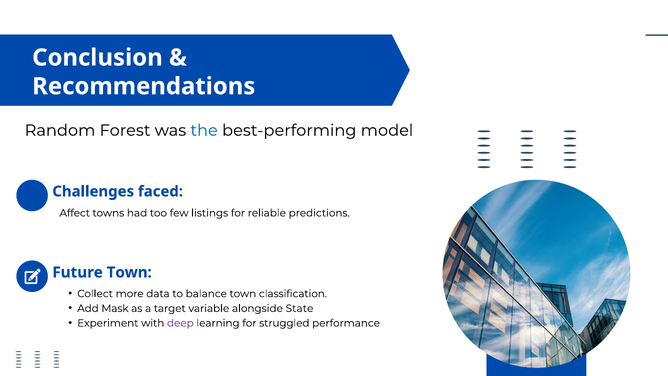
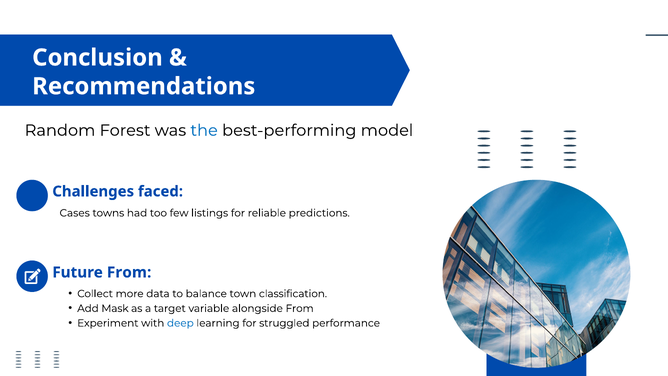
Affect: Affect -> Cases (75, 213)
Future Town: Town -> From (129, 272)
alongside State: State -> From (300, 308)
deep colour: purple -> blue (180, 323)
